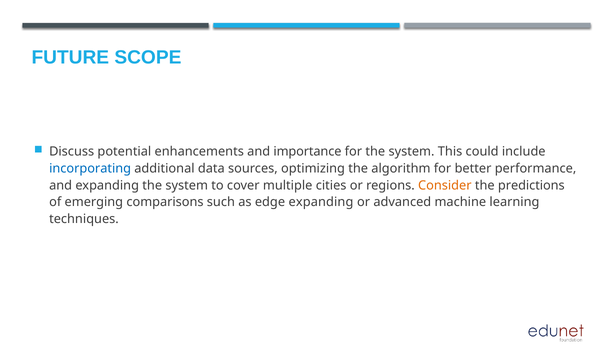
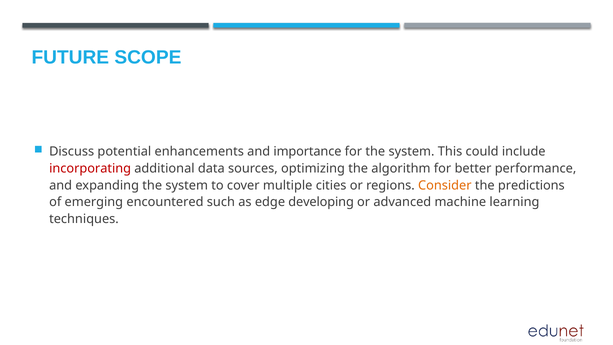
incorporating colour: blue -> red (90, 168)
comparisons: comparisons -> encountered (165, 202)
edge expanding: expanding -> developing (321, 202)
